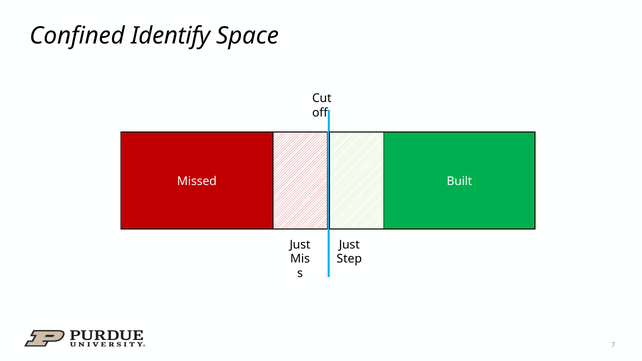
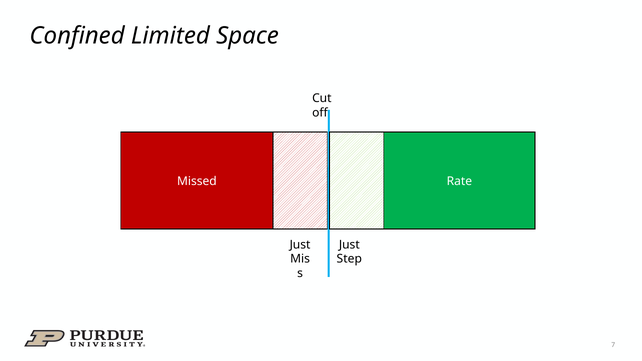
Identify: Identify -> Limited (170, 36)
Built: Built -> Rate (459, 181)
